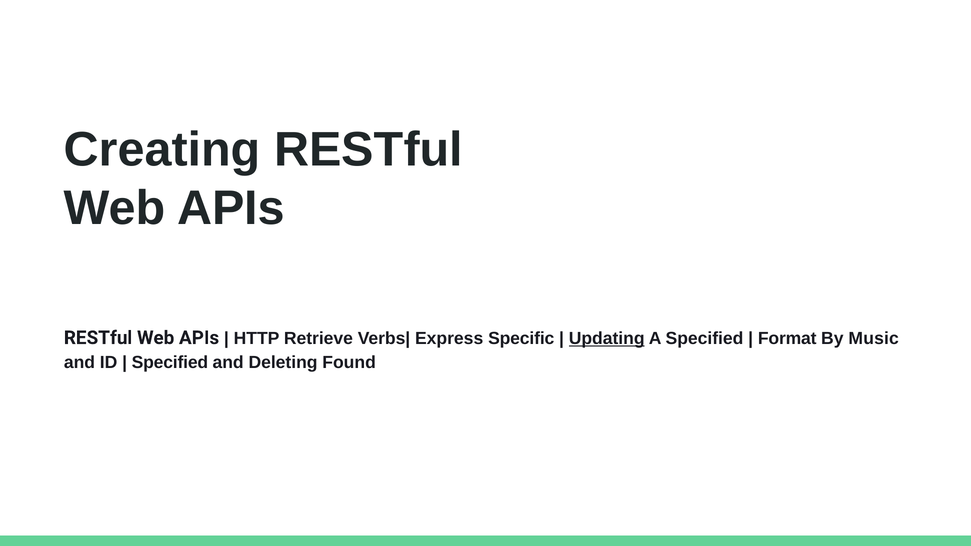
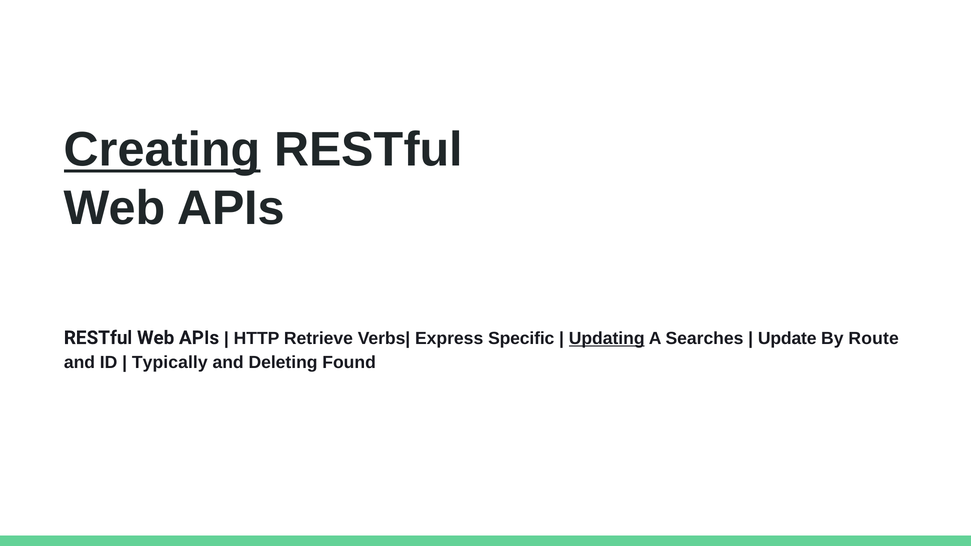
Creating underline: none -> present (162, 150)
A Specified: Specified -> Searches (704, 338)
Format: Format -> Update (787, 338)
Music: Music -> Route (874, 338)
Specified: Specified -> Typically (170, 363)
